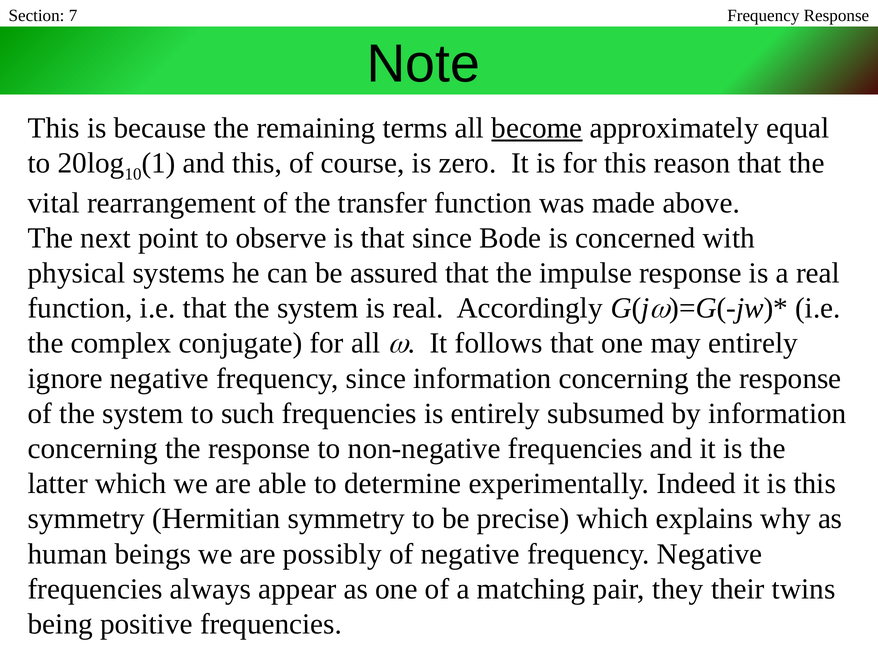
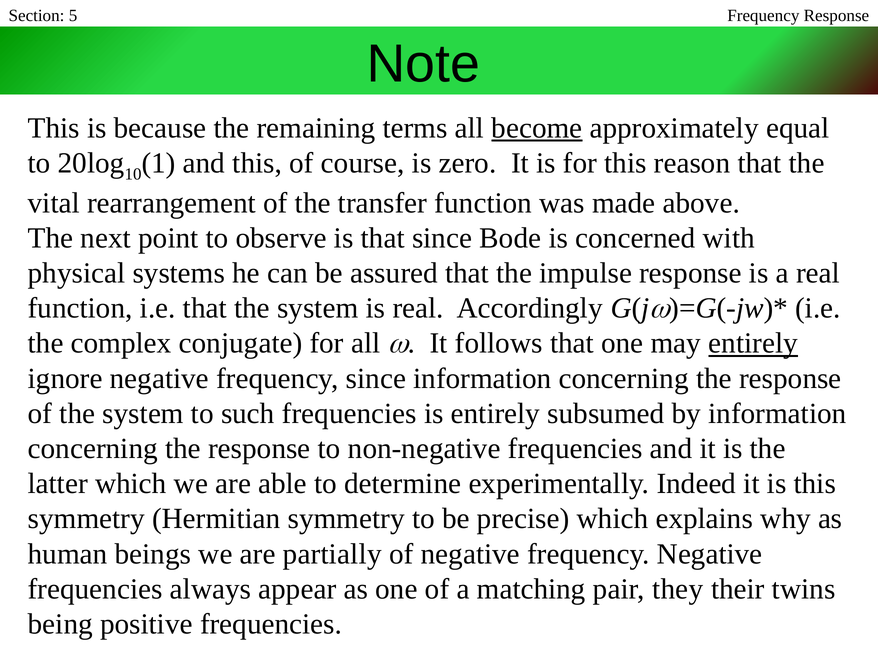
7: 7 -> 5 (73, 16)
entirely underline: none -> present (753, 344)
possibly: possibly -> partially (332, 554)
